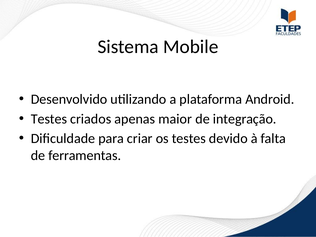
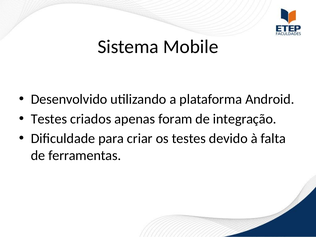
maior: maior -> foram (175, 119)
